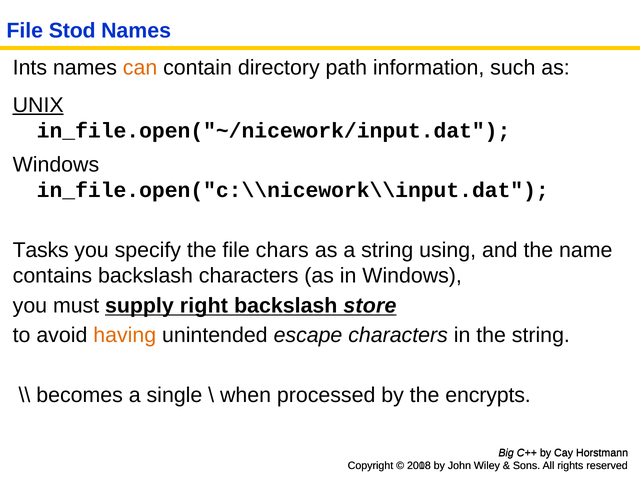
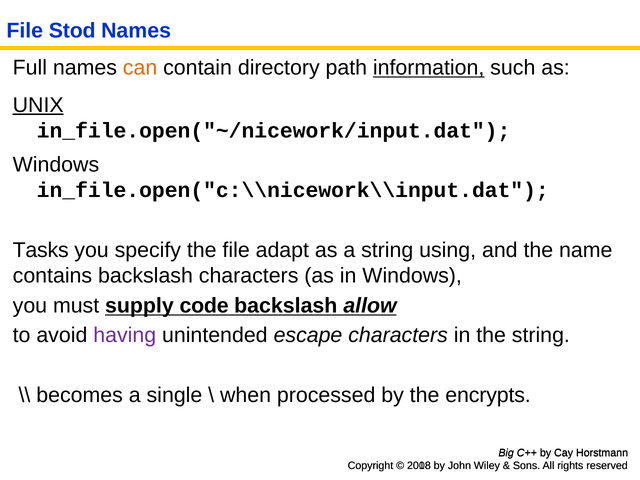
Ints: Ints -> Full (30, 68)
information underline: none -> present (429, 68)
chars: chars -> adapt (282, 250)
right: right -> code (204, 306)
store: store -> allow (370, 306)
having colour: orange -> purple (125, 335)
